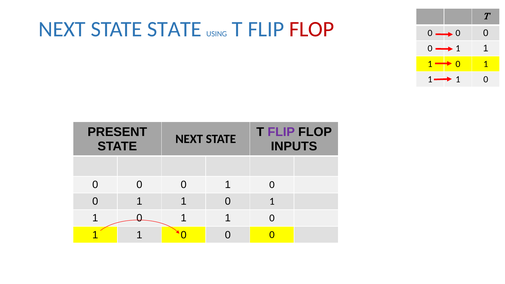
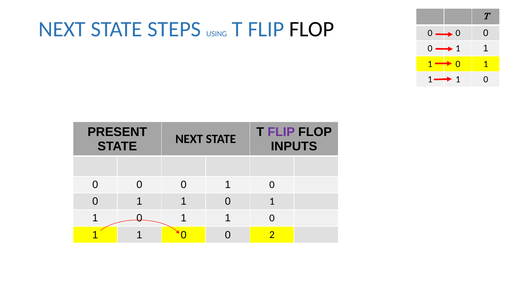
STATE STATE: STATE -> STEPS (174, 29)
FLOP colour: red -> black (312, 29)
1 0 0 0: 0 -> 2 (272, 235)
